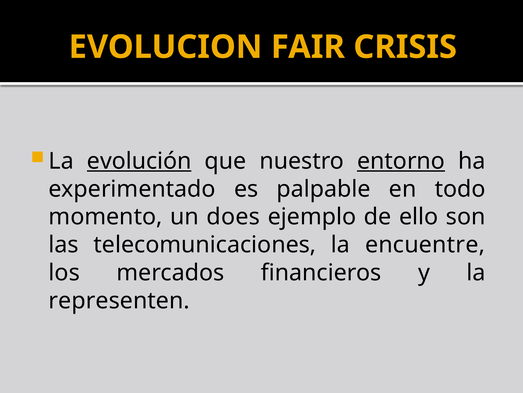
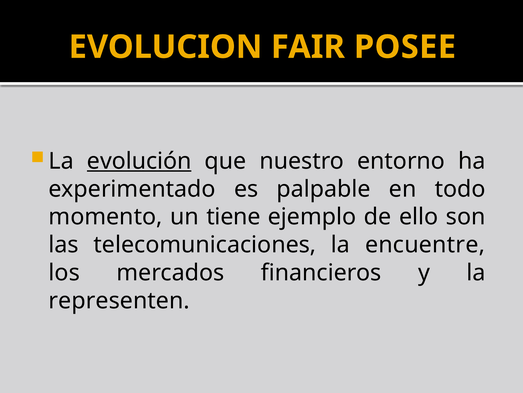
CRISIS: CRISIS -> POSEE (405, 47)
entorno underline: present -> none (401, 161)
does: does -> tiene (233, 217)
